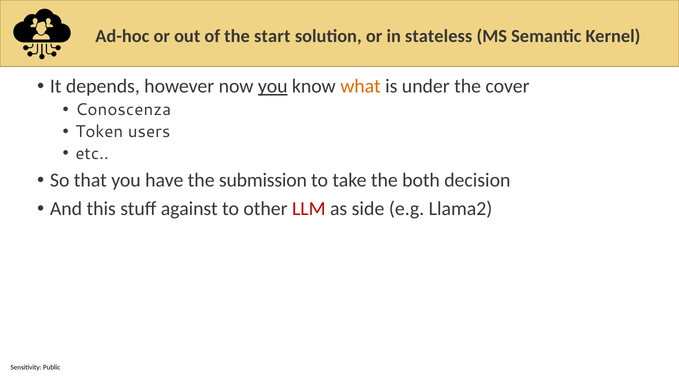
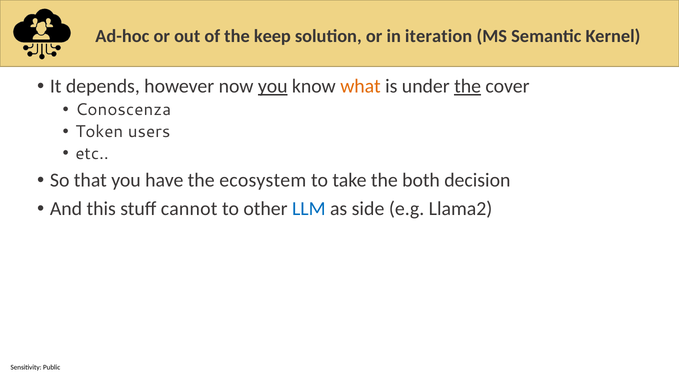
start: start -> keep (272, 36)
stateless: stateless -> iteration (439, 36)
the underline: none -> present (468, 86)
submission: submission -> ecosystem (263, 180)
against: against -> cannot (189, 209)
LLM colour: red -> blue (309, 209)
